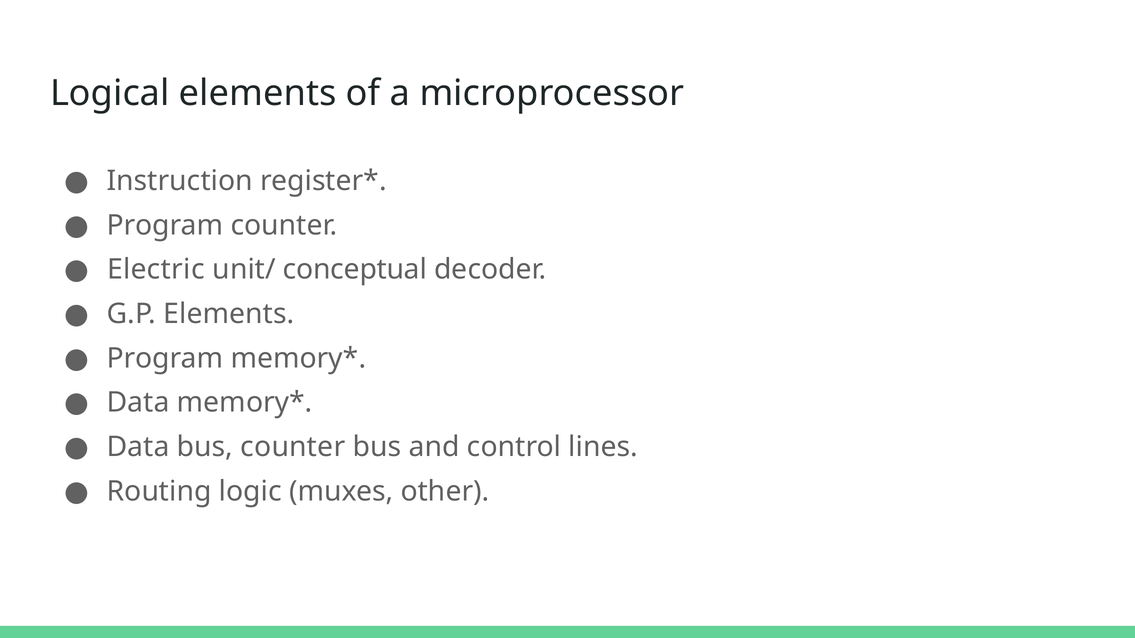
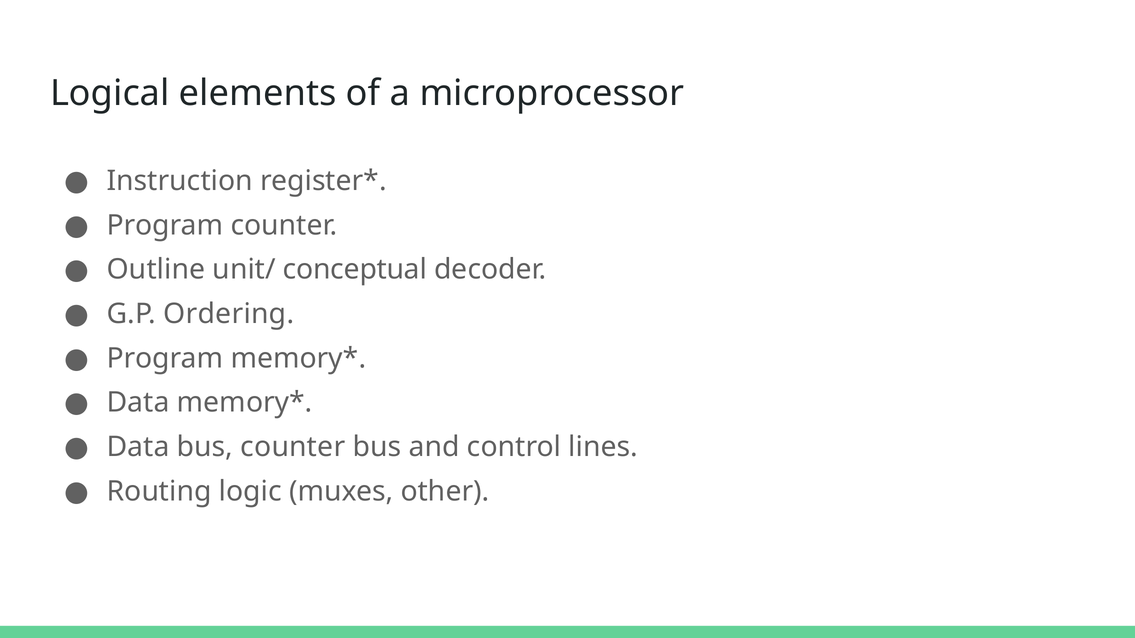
Electric: Electric -> Outline (156, 270)
G.P Elements: Elements -> Ordering (229, 314)
